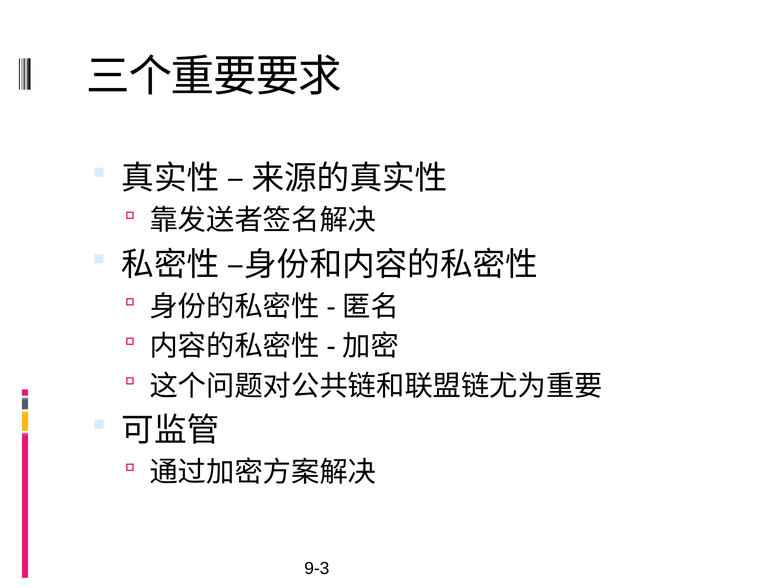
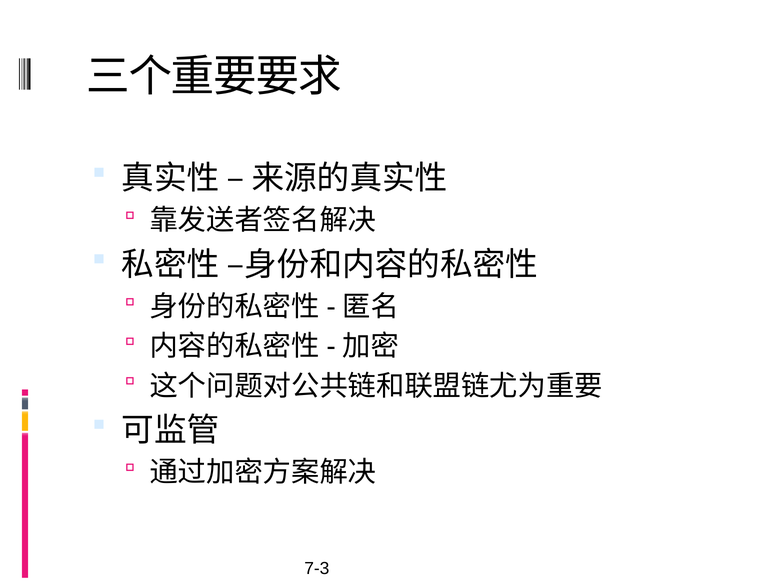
9-3: 9-3 -> 7-3 (317, 568)
